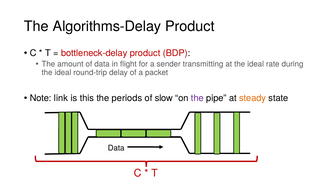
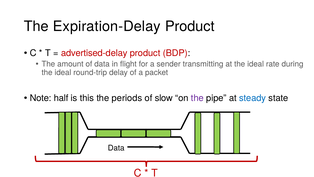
Algorithms-Delay: Algorithms-Delay -> Expiration-Delay (107, 26)
bottleneck-delay: bottleneck-delay -> advertised-delay (94, 53)
link: link -> half (61, 98)
steady colour: orange -> blue (253, 98)
